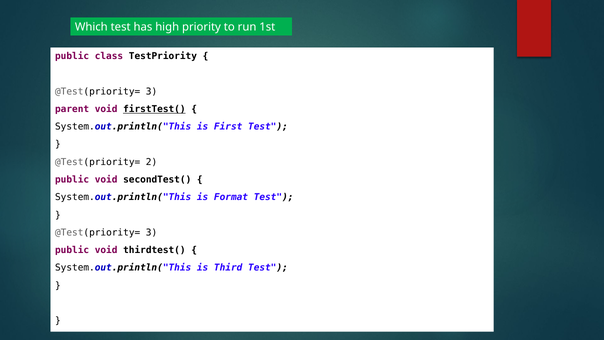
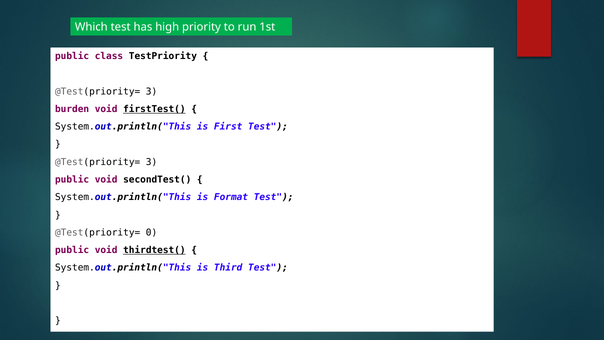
parent: parent -> burden (72, 109)
2: 2 -> 3 (152, 162)
3: 3 -> 0 (152, 232)
thirdtest( underline: none -> present (154, 250)
